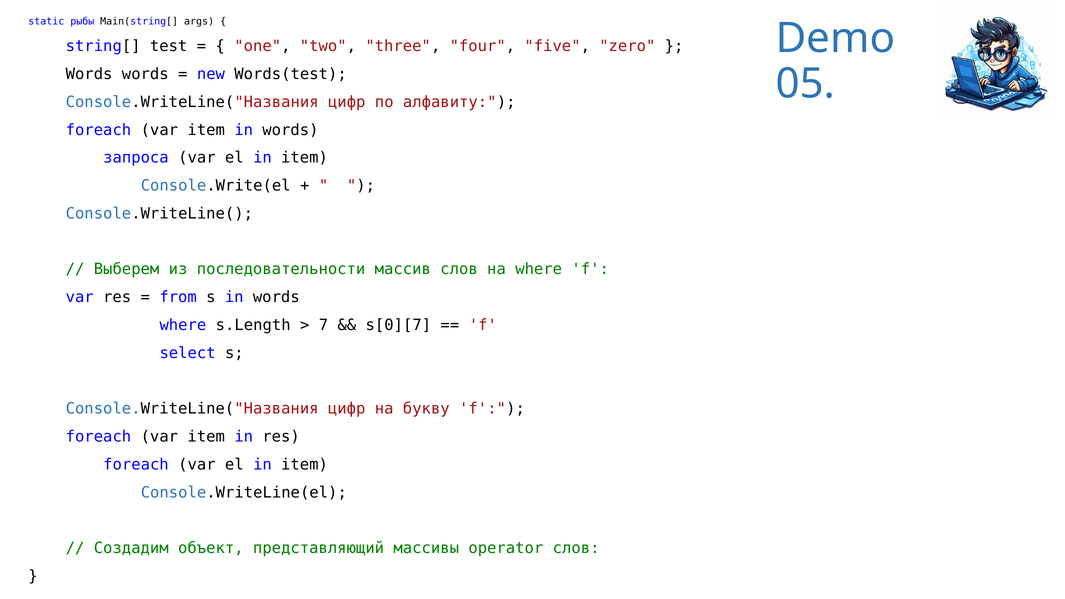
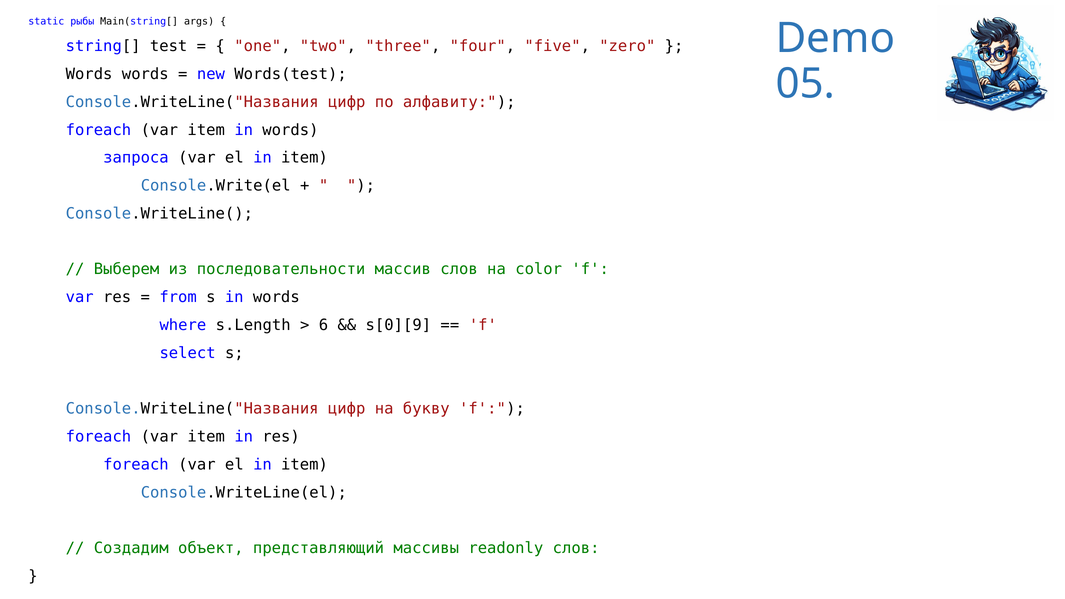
на where: where -> color (539, 269)
7: 7 -> 6 (323, 325)
s[0][7: s[0][7 -> s[0][9 (398, 325)
operator: operator -> readonly (506, 548)
